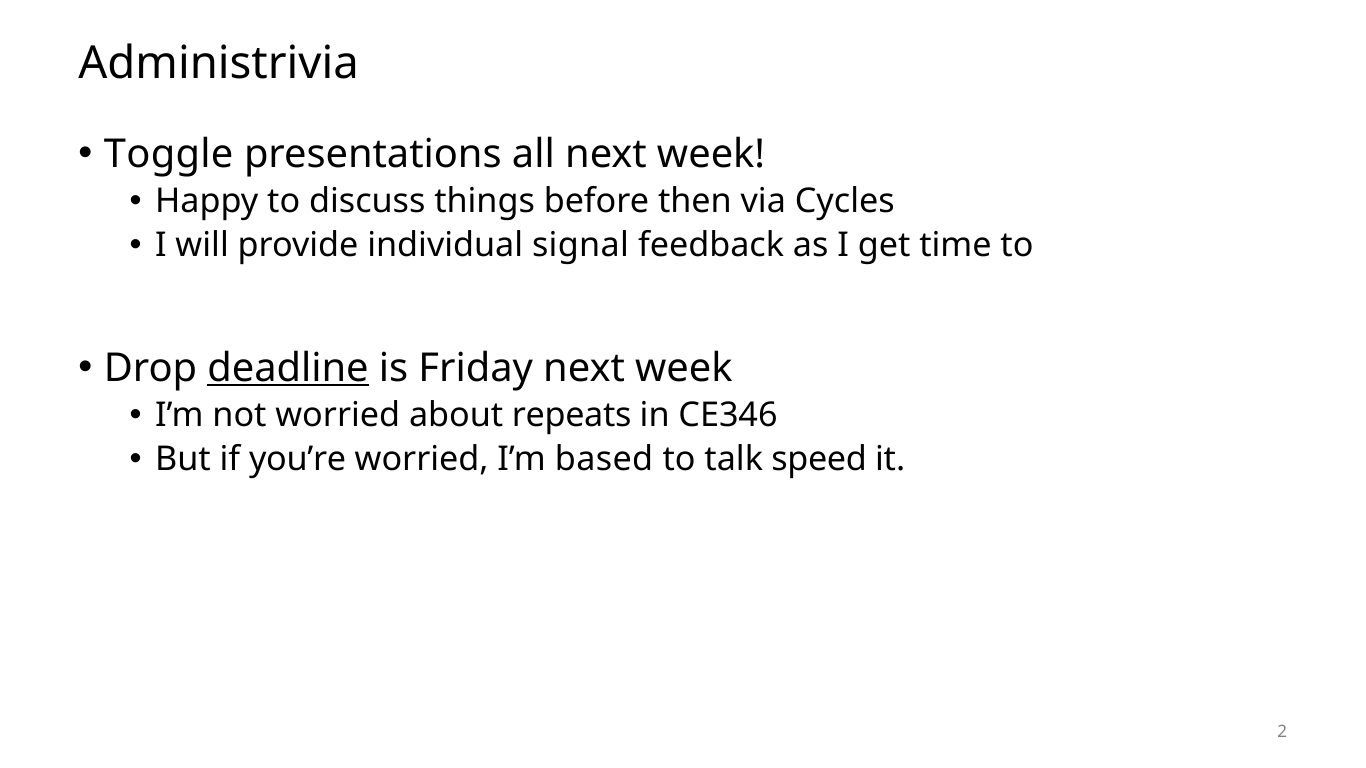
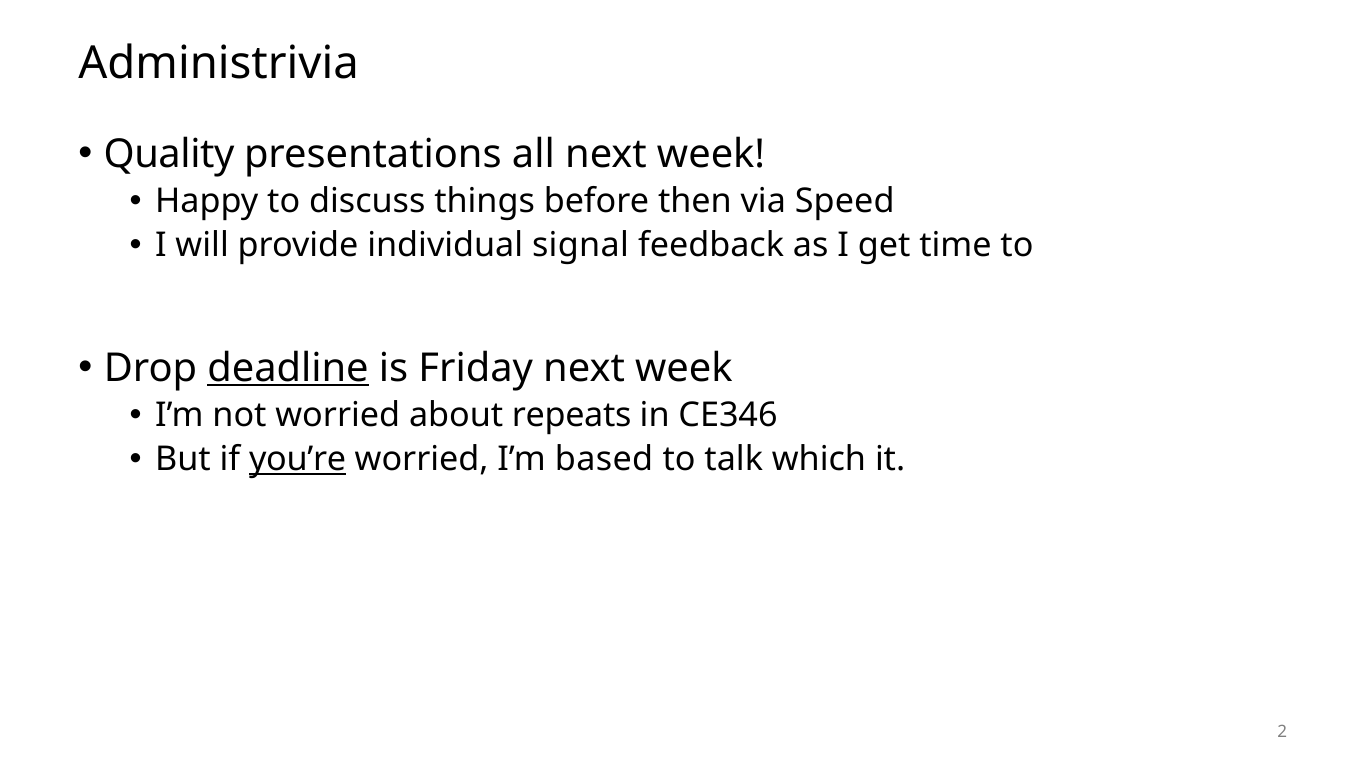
Toggle: Toggle -> Quality (169, 154)
Cycles: Cycles -> Speed (845, 202)
you’re underline: none -> present (298, 459)
speed: speed -> which (819, 459)
